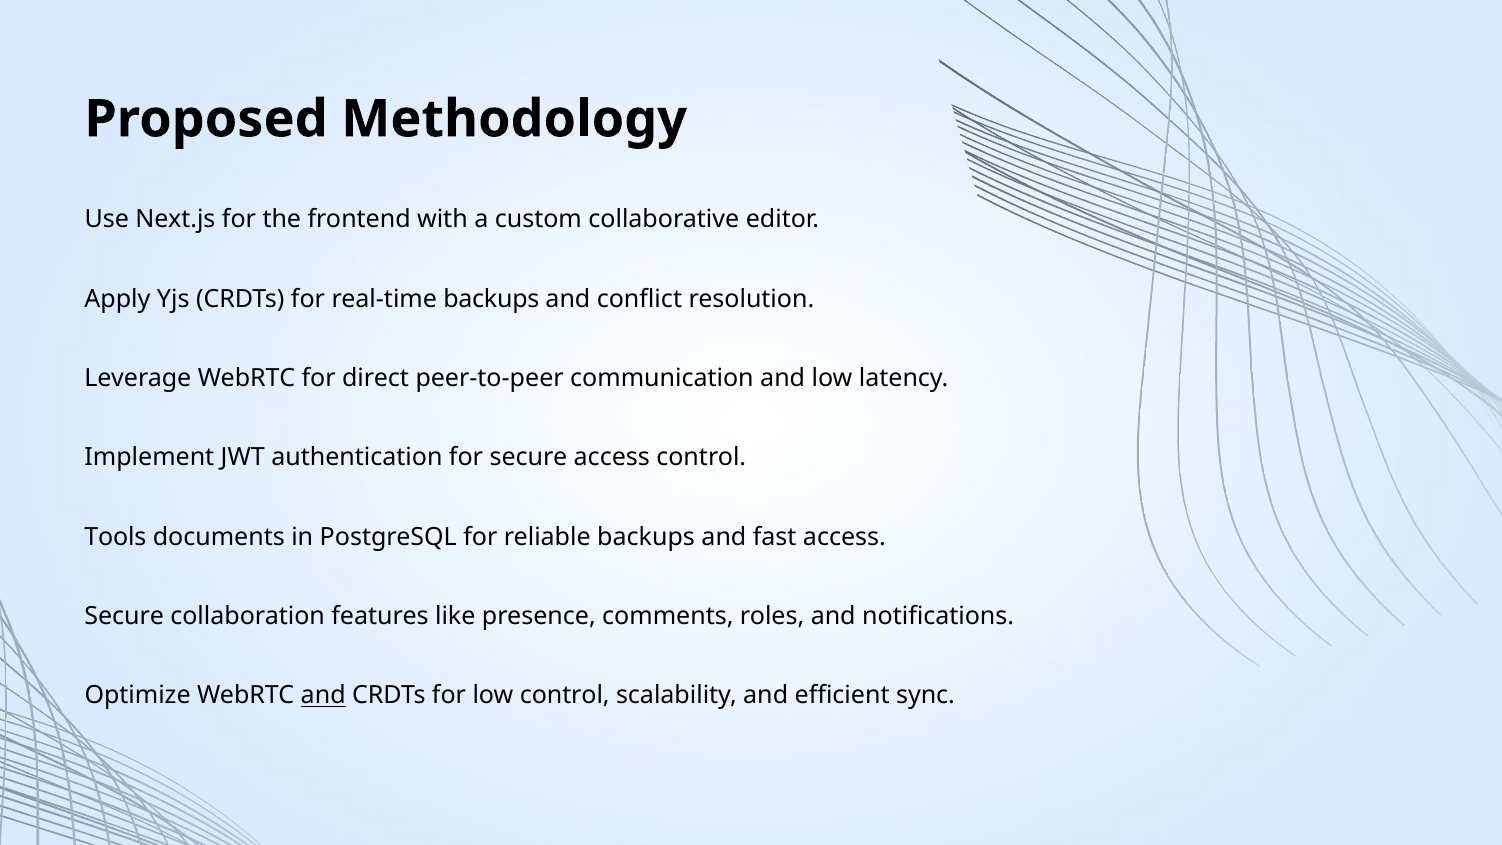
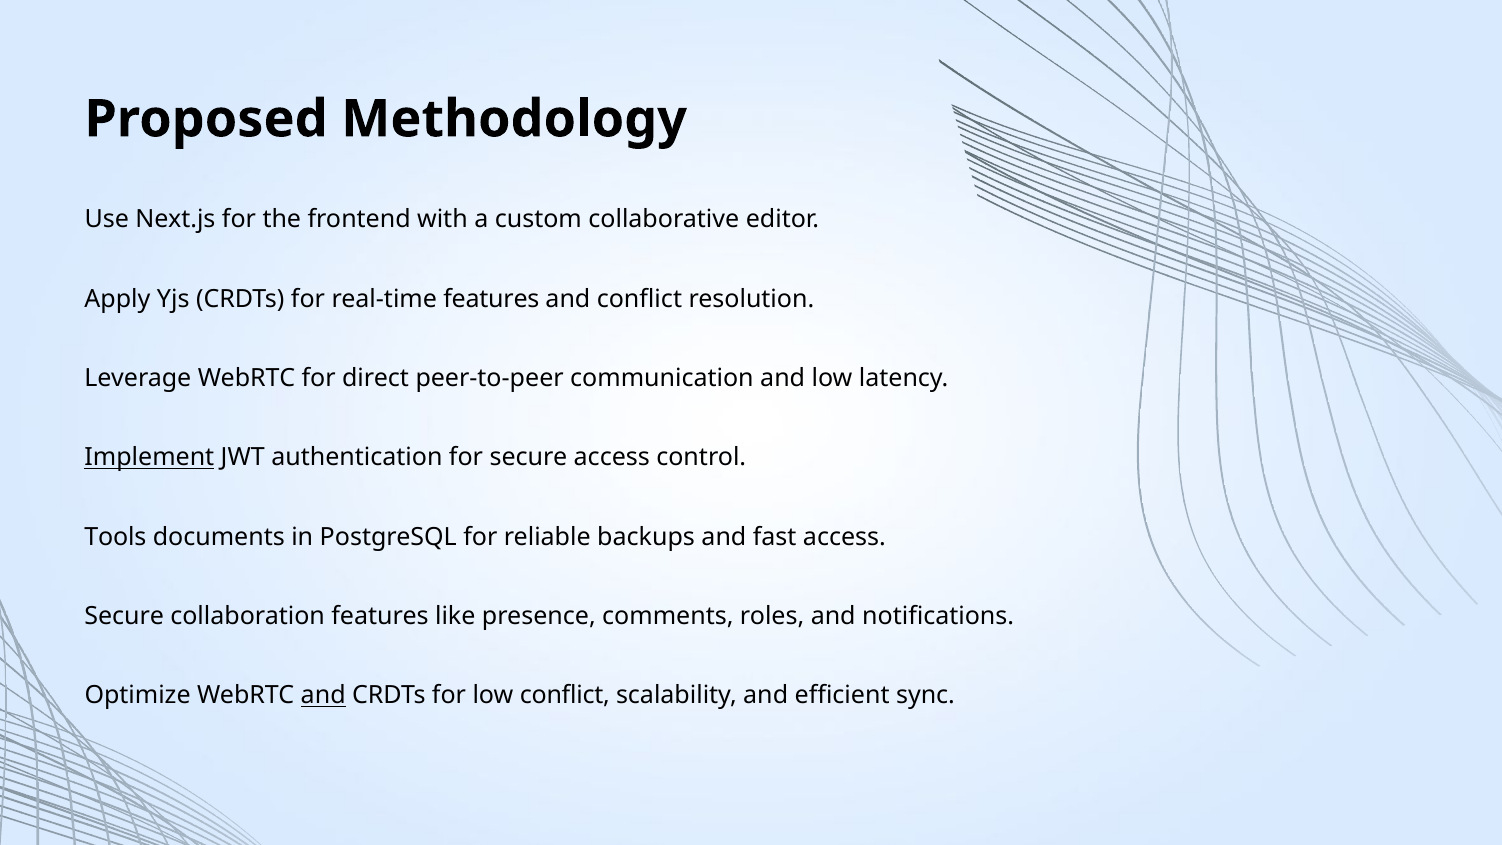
real-time backups: backups -> features (491, 299)
Implement underline: none -> present (149, 458)
low control: control -> conflict (565, 696)
